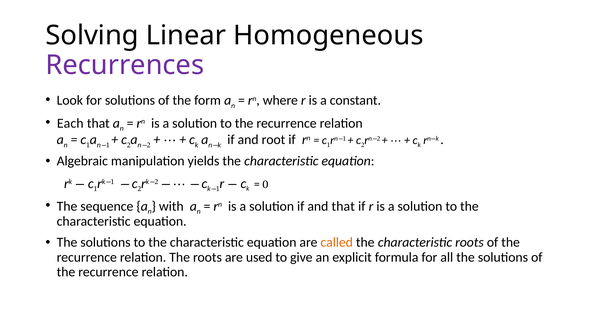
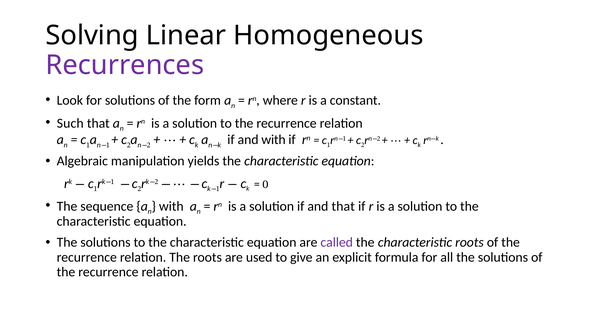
Each: Each -> Such (70, 123)
and root: root -> with (274, 140)
called colour: orange -> purple (337, 242)
